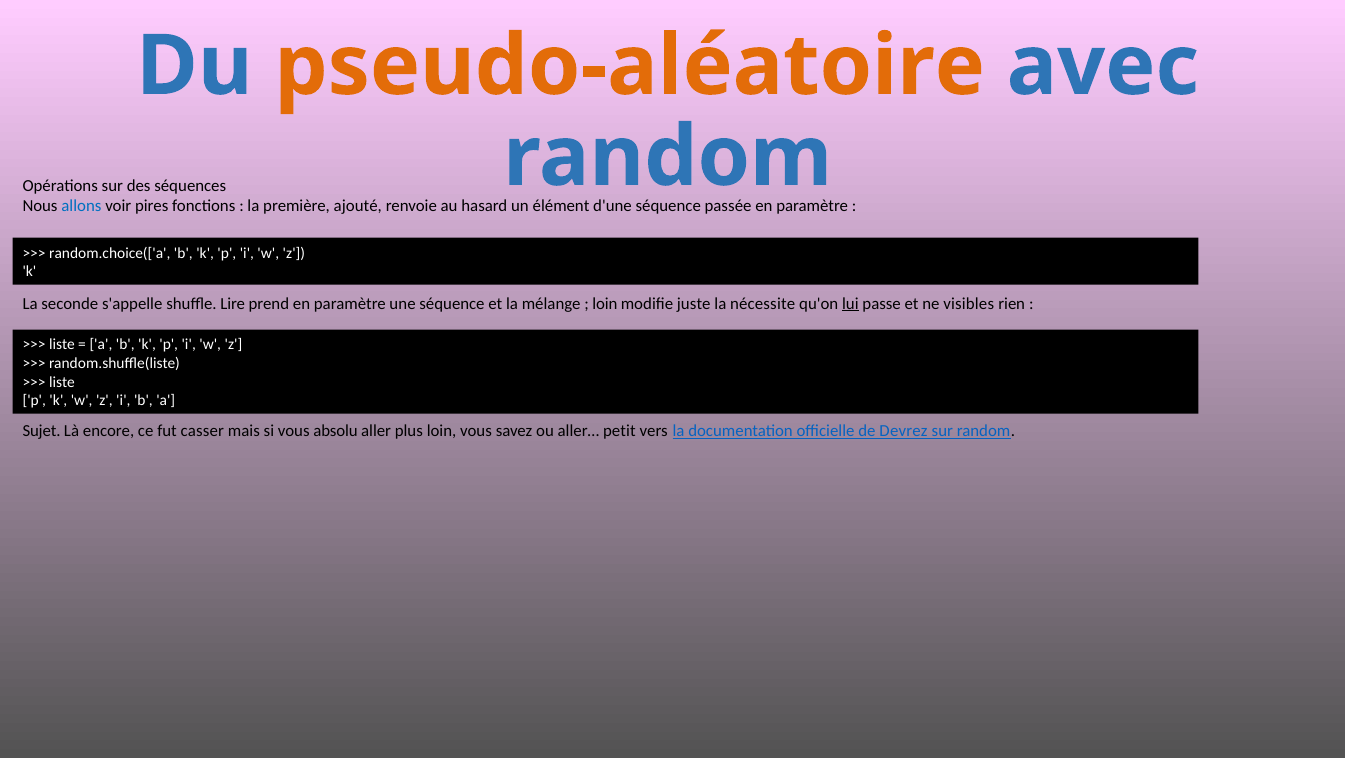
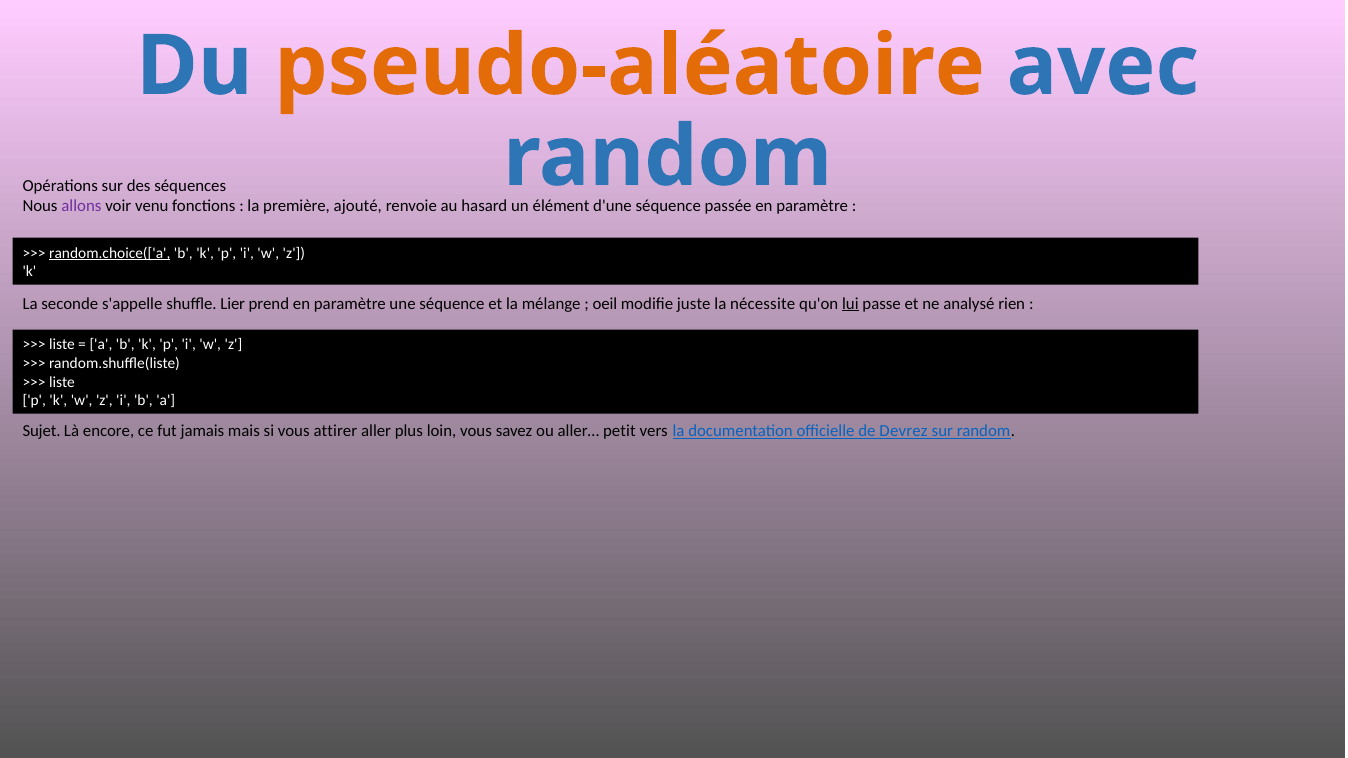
allons colour: blue -> purple (81, 206)
pires: pires -> venu (152, 206)
random.choice(['a underline: none -> present (110, 253)
Lire: Lire -> Lier (233, 304)
loin: loin -> oeil (605, 304)
visibles: visibles -> analysé (969, 304)
casser: casser -> jamais (202, 431)
absolu: absolu -> attirer (335, 431)
